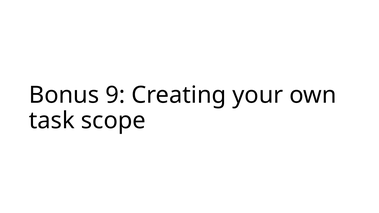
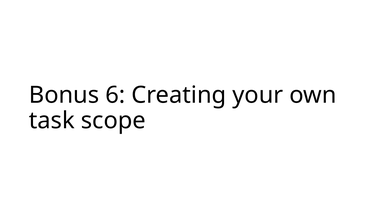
9: 9 -> 6 (115, 95)
